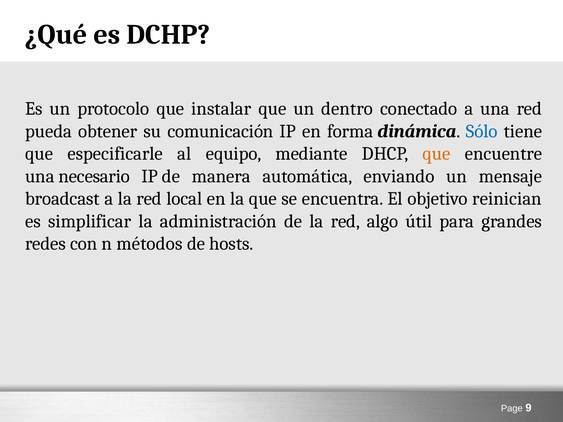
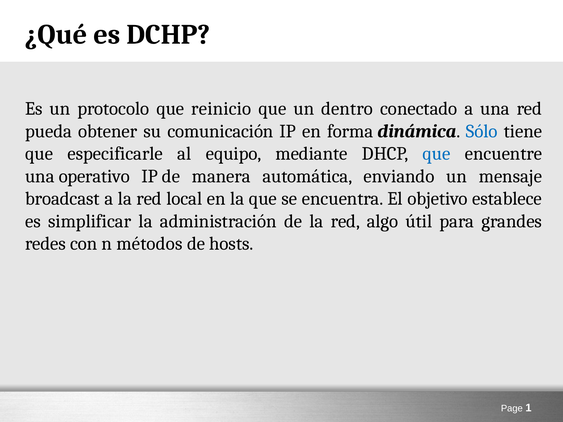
instalar: instalar -> reinicio (221, 109)
que colour: orange -> blue (436, 154)
necesario: necesario -> operativo (94, 176)
reinician: reinician -> establece (507, 199)
9: 9 -> 1 (529, 408)
